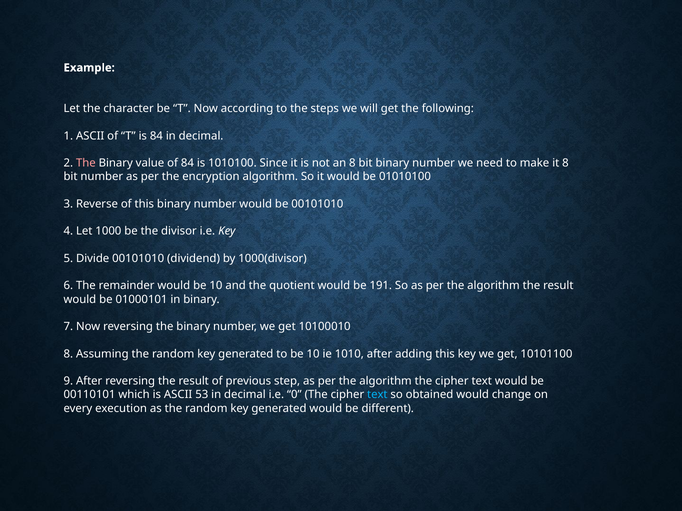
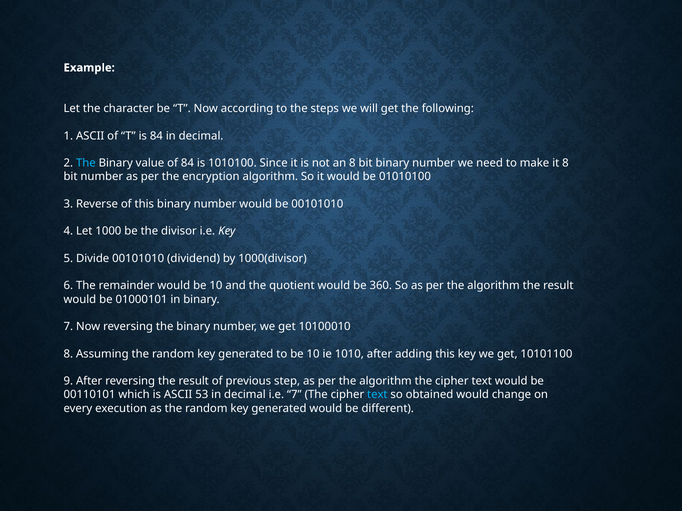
The colour: pink -> light blue (86, 163)
191: 191 -> 360 (381, 286)
i.e 0: 0 -> 7 (294, 395)
